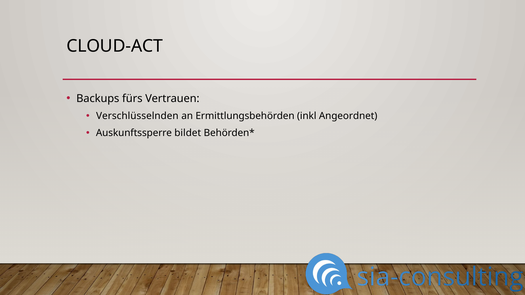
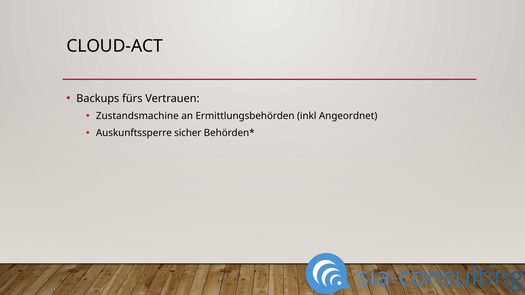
Verschlüsselnden: Verschlüsselnden -> Zustandsmachine (137, 116)
bildet: bildet -> sicher (188, 133)
